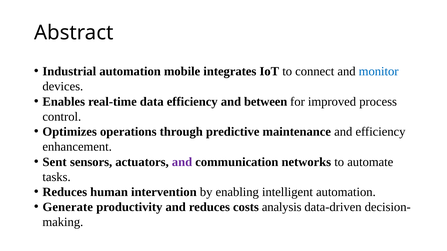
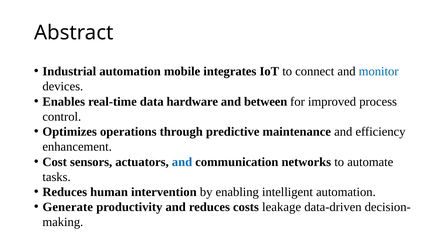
data efficiency: efficiency -> hardware (192, 102)
Sent: Sent -> Cost (55, 162)
and colour: purple -> blue (182, 162)
analysis: analysis -> leakage (282, 207)
